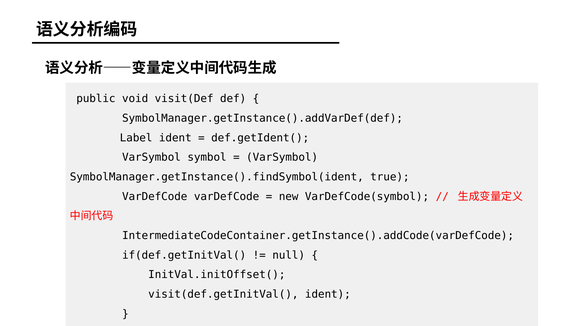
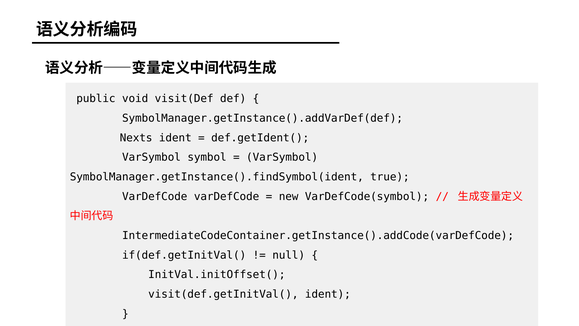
Label: Label -> Nexts (136, 138)
